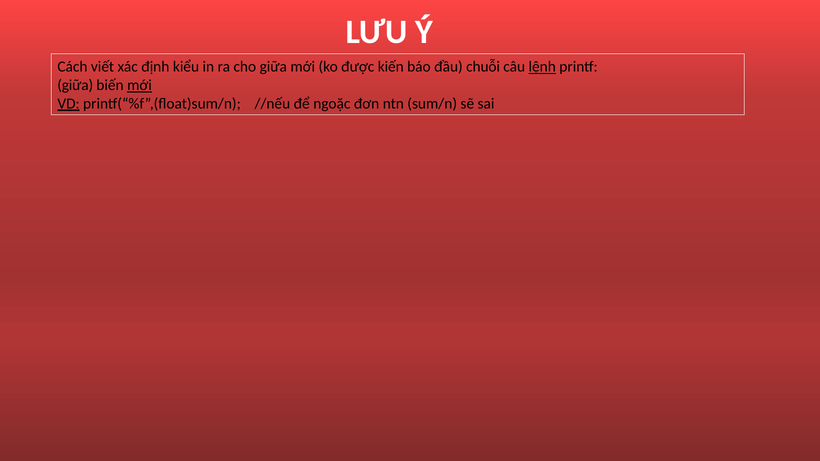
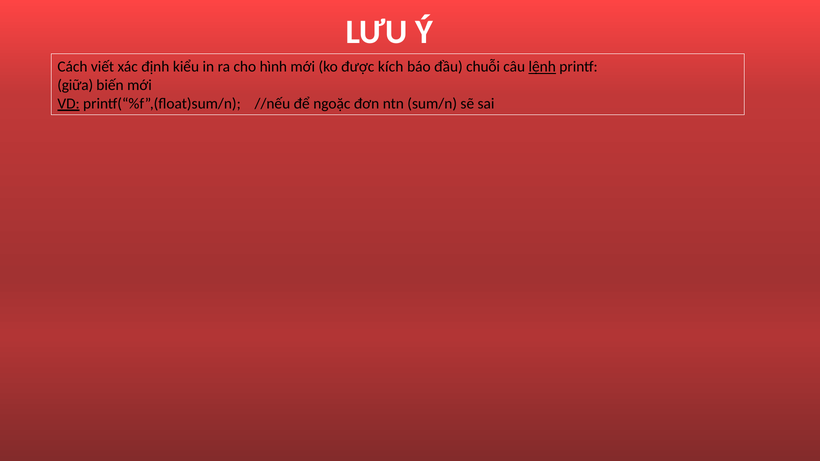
cho giữa: giữa -> hình (273, 67)
kiến: kiến -> kích (391, 67)
mới underline: present -> none (139, 85)
